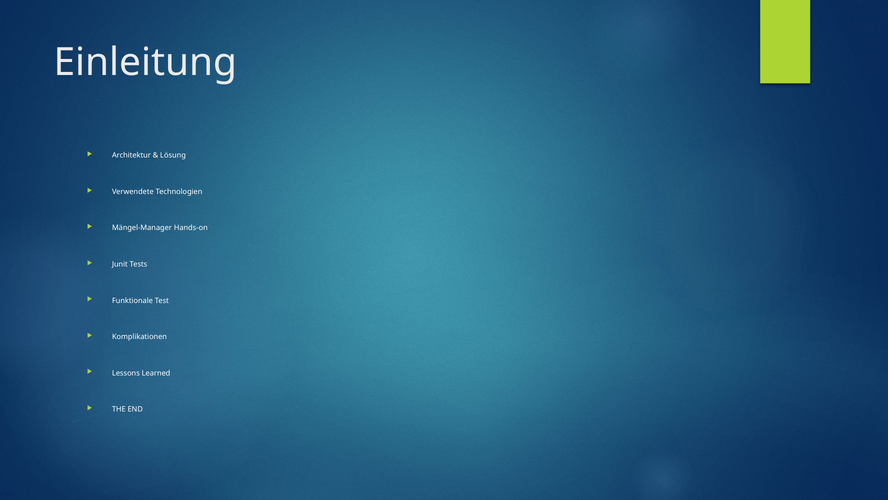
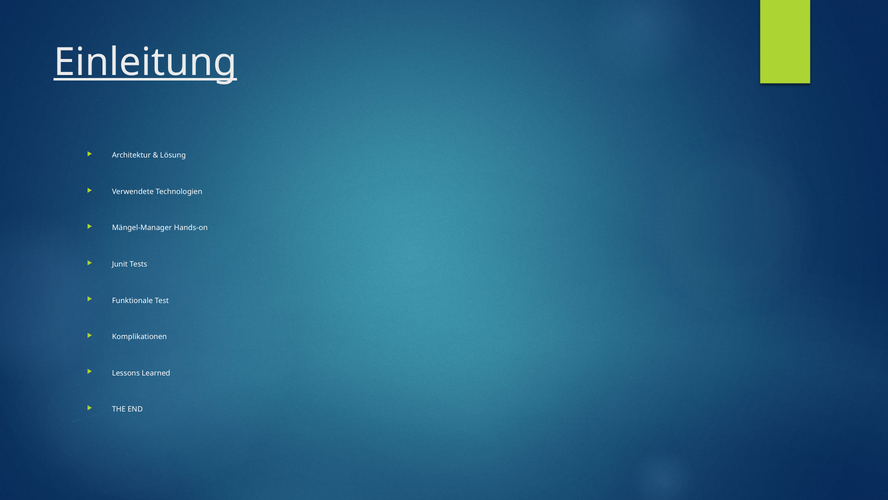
Einleitung underline: none -> present (145, 62)
